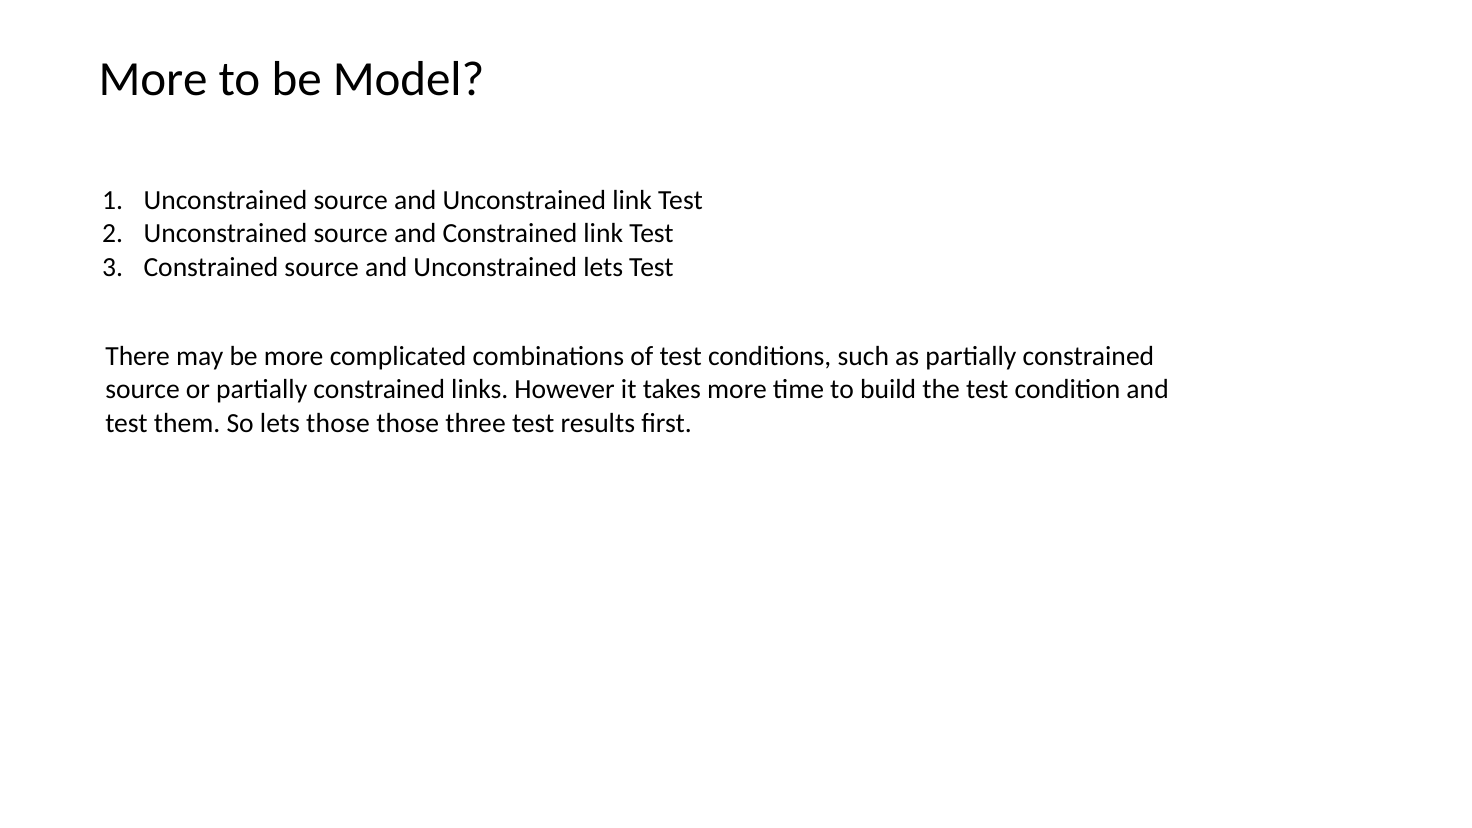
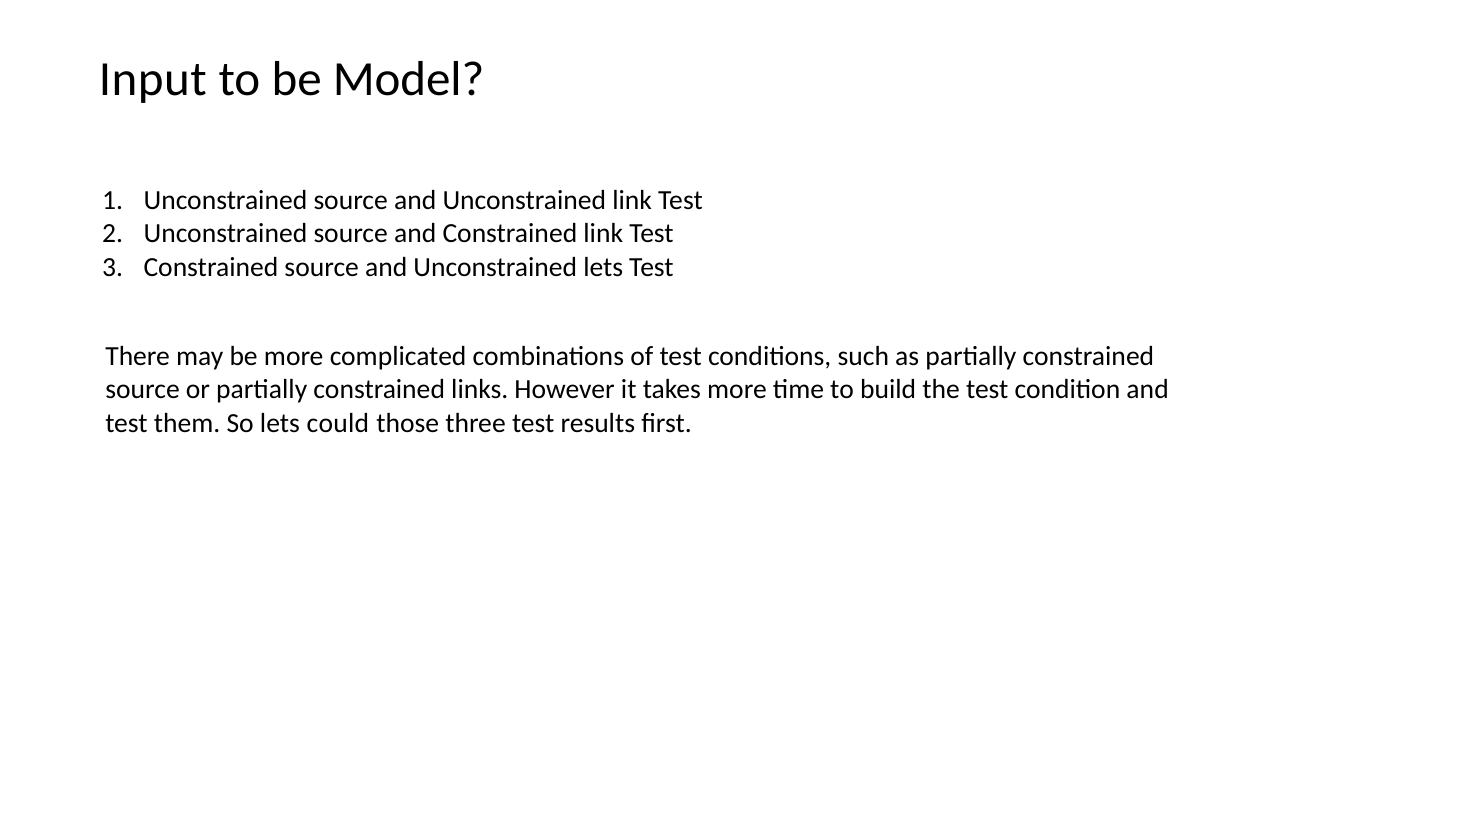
More: More -> Input (153, 79)
lets those: those -> could (338, 423)
